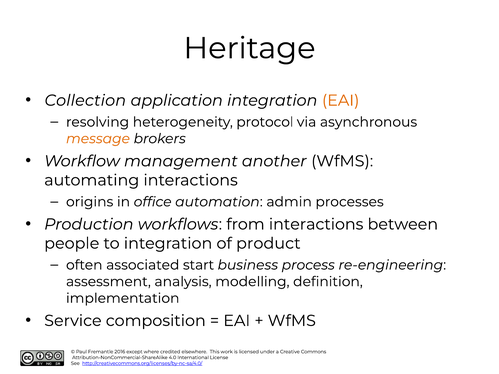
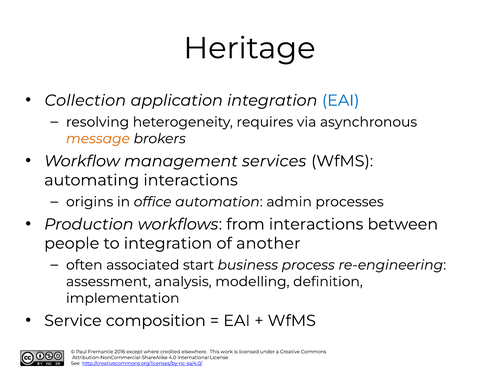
EAI colour: orange -> blue (341, 100)
protocol: protocol -> requires (265, 122)
another: another -> services (274, 161)
product: product -> another (268, 244)
